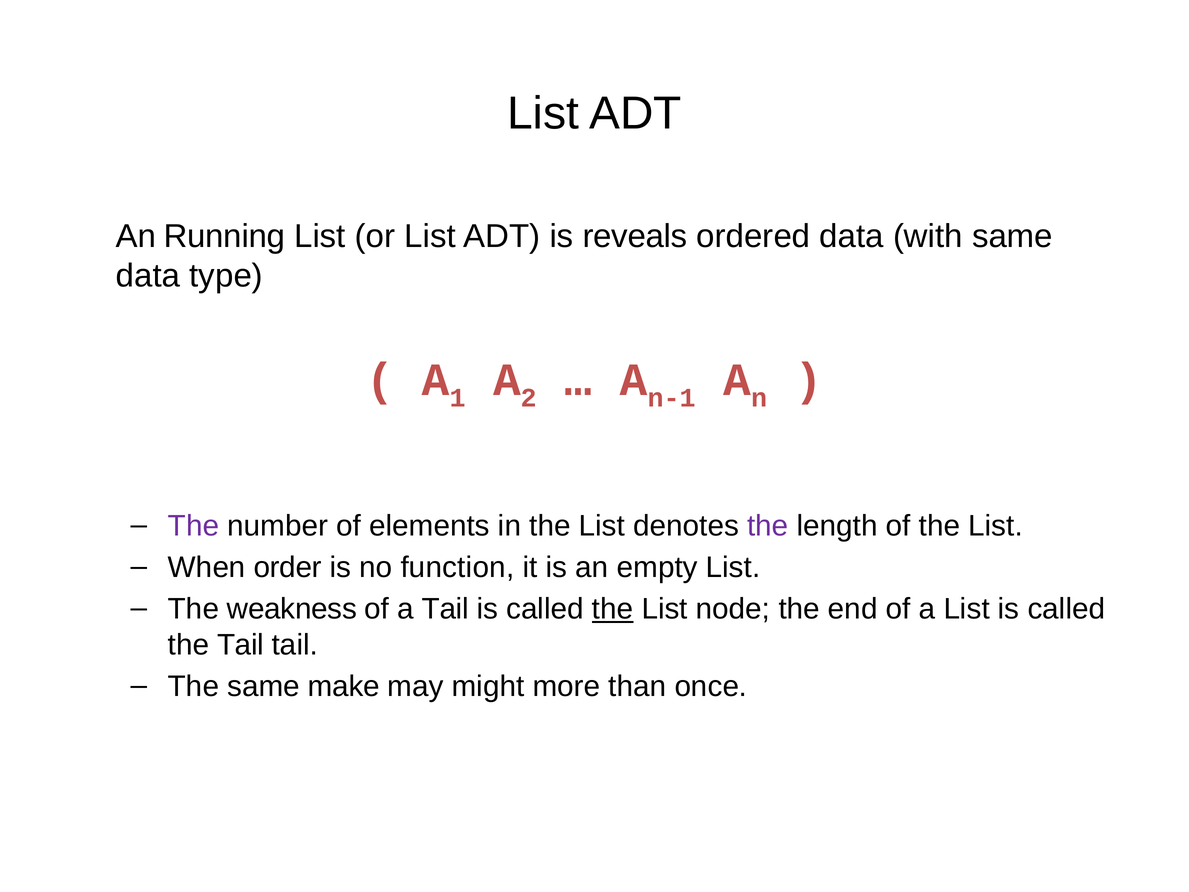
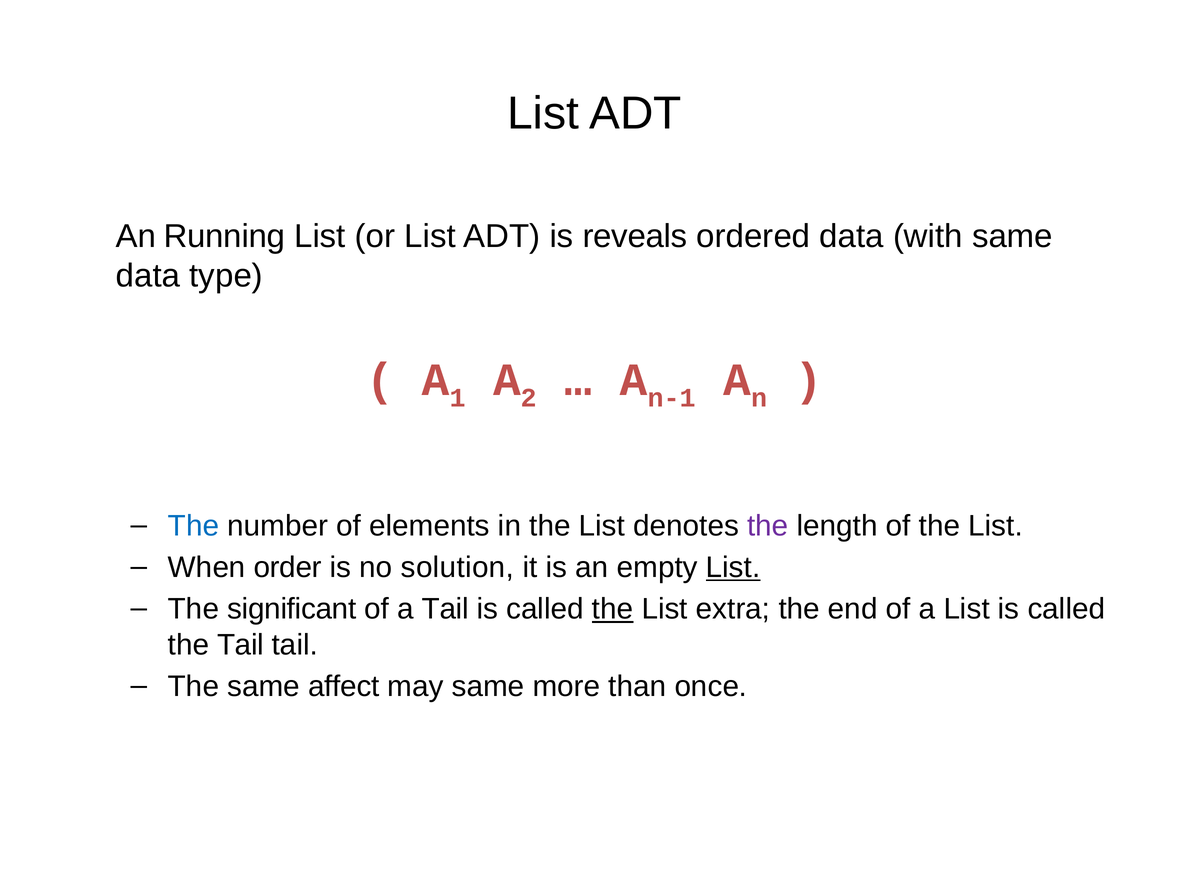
The colour: purple -> blue (194, 526)
function: function -> solution (457, 567)
List underline: none -> present (733, 567)
weakness: weakness -> significant (292, 609)
node: node -> extra (733, 609)
make: make -> affect (344, 686)
may might: might -> same (488, 686)
